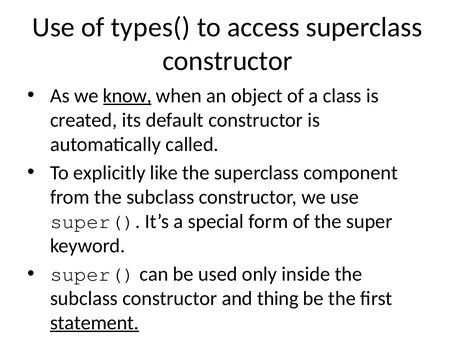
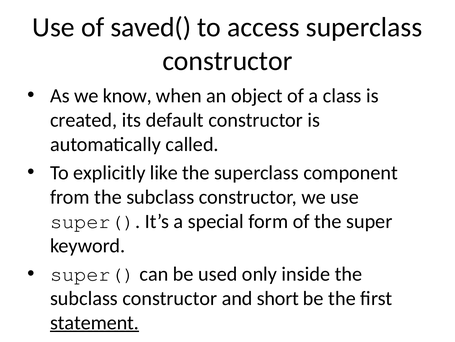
types(: types( -> saved( (151, 27)
know underline: present -> none (127, 95)
thing: thing -> short (278, 298)
